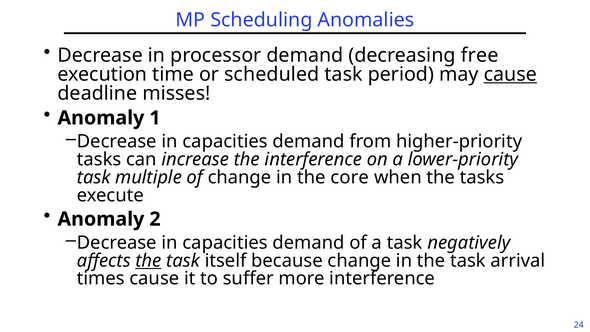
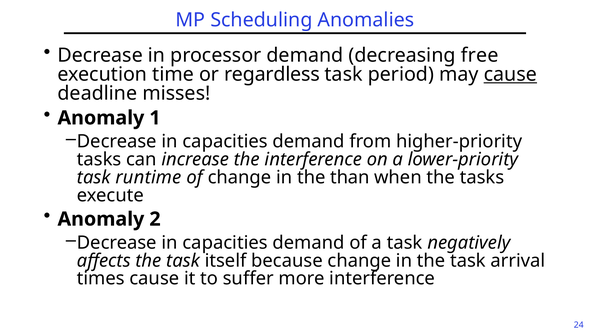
scheduled: scheduled -> regardless (272, 74)
multiple: multiple -> runtime (148, 177)
core: core -> than (350, 177)
the underline: present -> none (148, 261)
